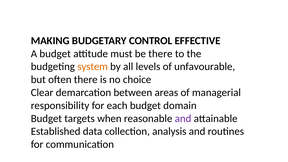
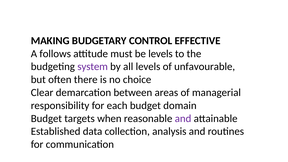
A budget: budget -> follows (55, 54)
be there: there -> levels (160, 54)
system colour: orange -> purple (93, 67)
